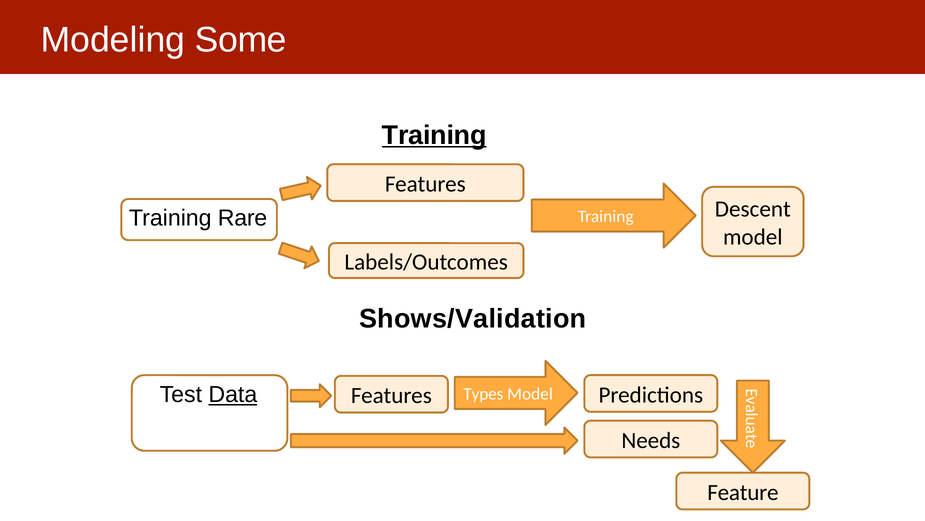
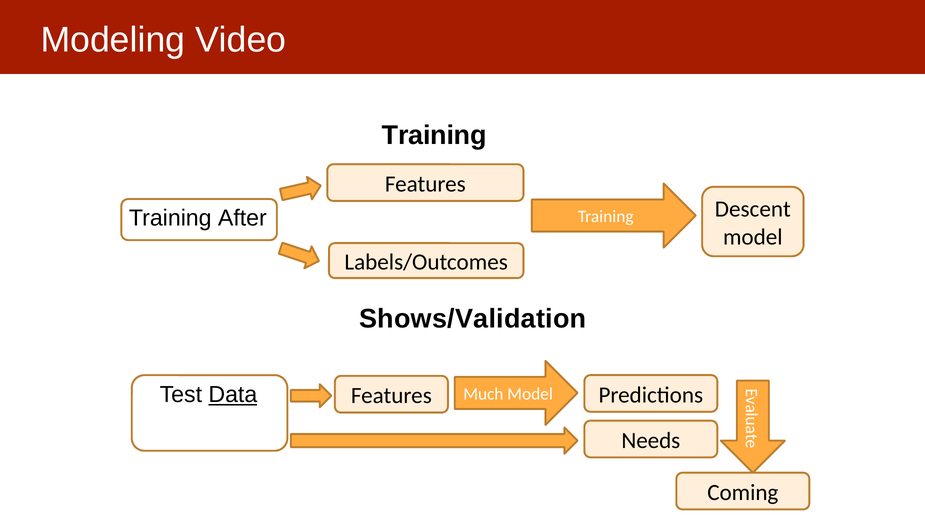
Some: Some -> Video (241, 40)
Training underline: present -> none (434, 135)
Rare: Rare -> After (242, 218)
Types: Types -> Much (483, 394)
Feature: Feature -> Coming (743, 492)
